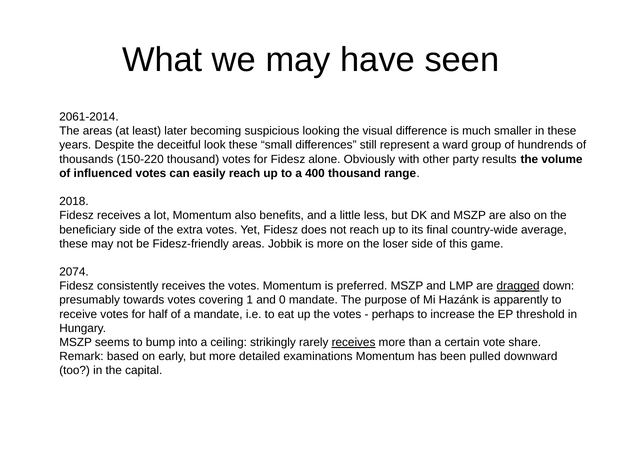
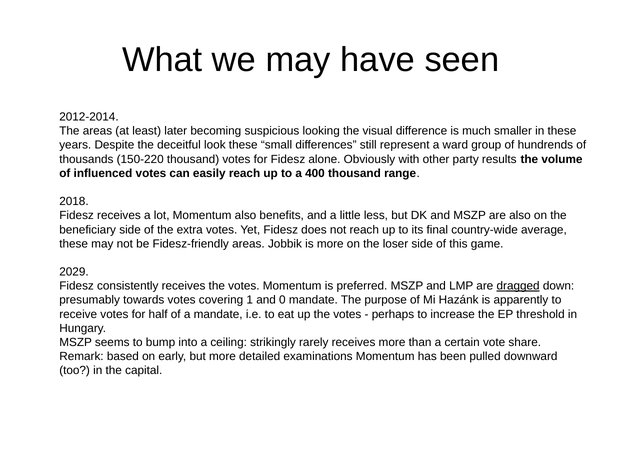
2061-2014: 2061-2014 -> 2012-2014 (89, 117)
2074: 2074 -> 2029 (74, 272)
receives underline: present -> none (354, 343)
